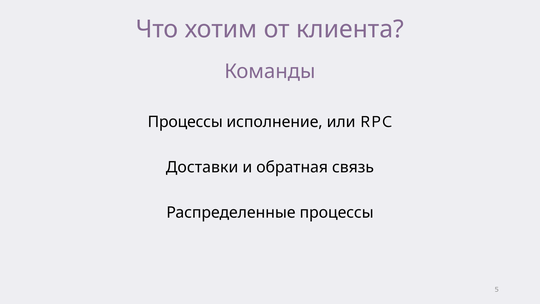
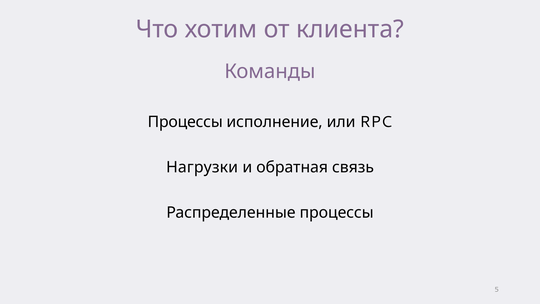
Доставки: Доставки -> Нагрузки (202, 167)
